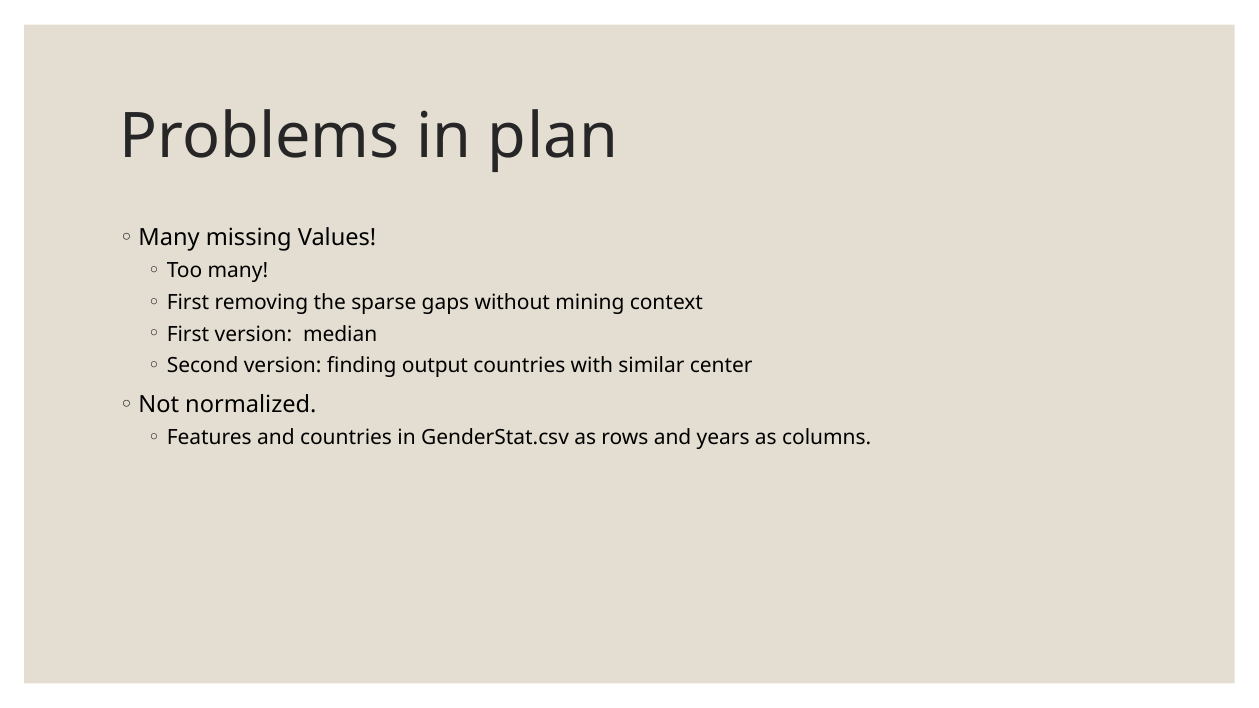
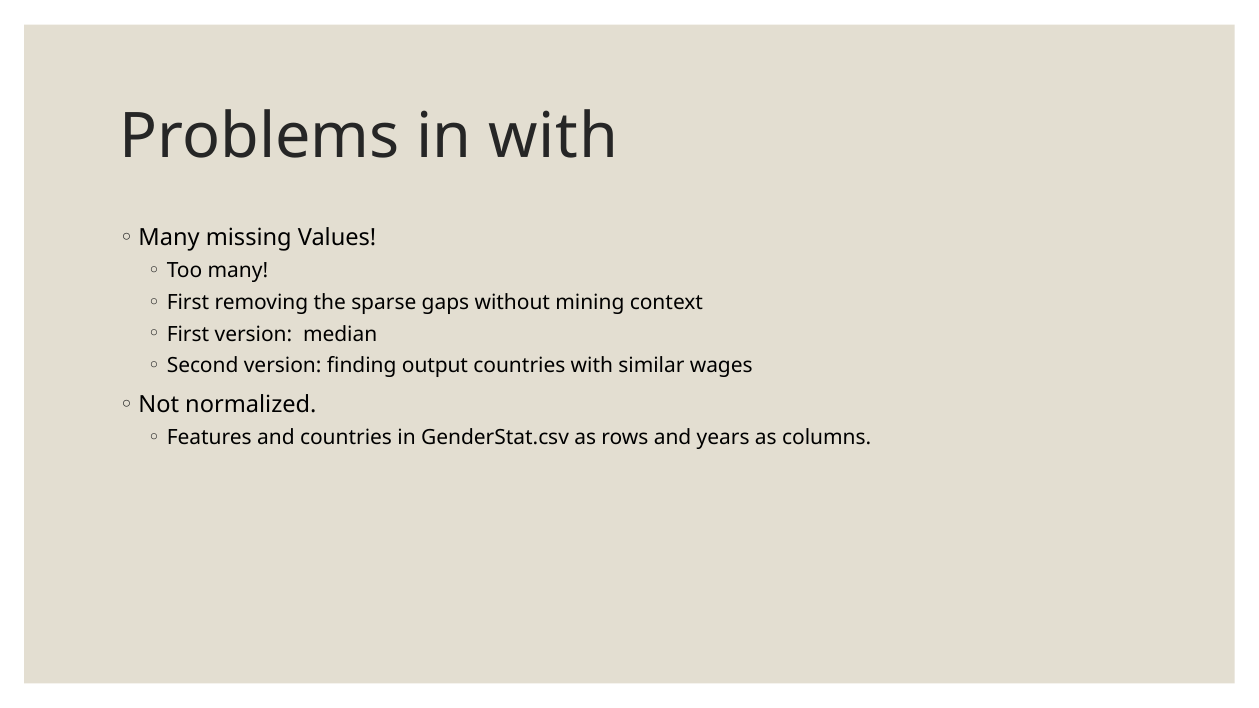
in plan: plan -> with (553, 137)
center: center -> wages (721, 366)
